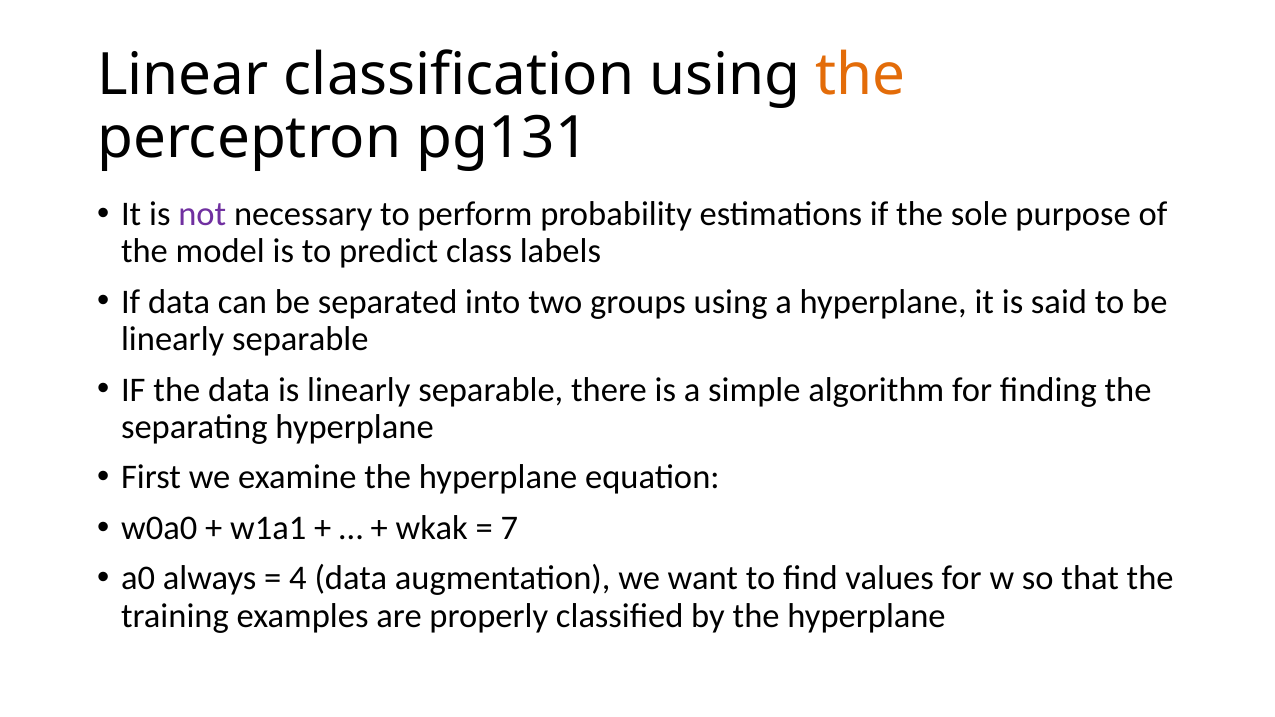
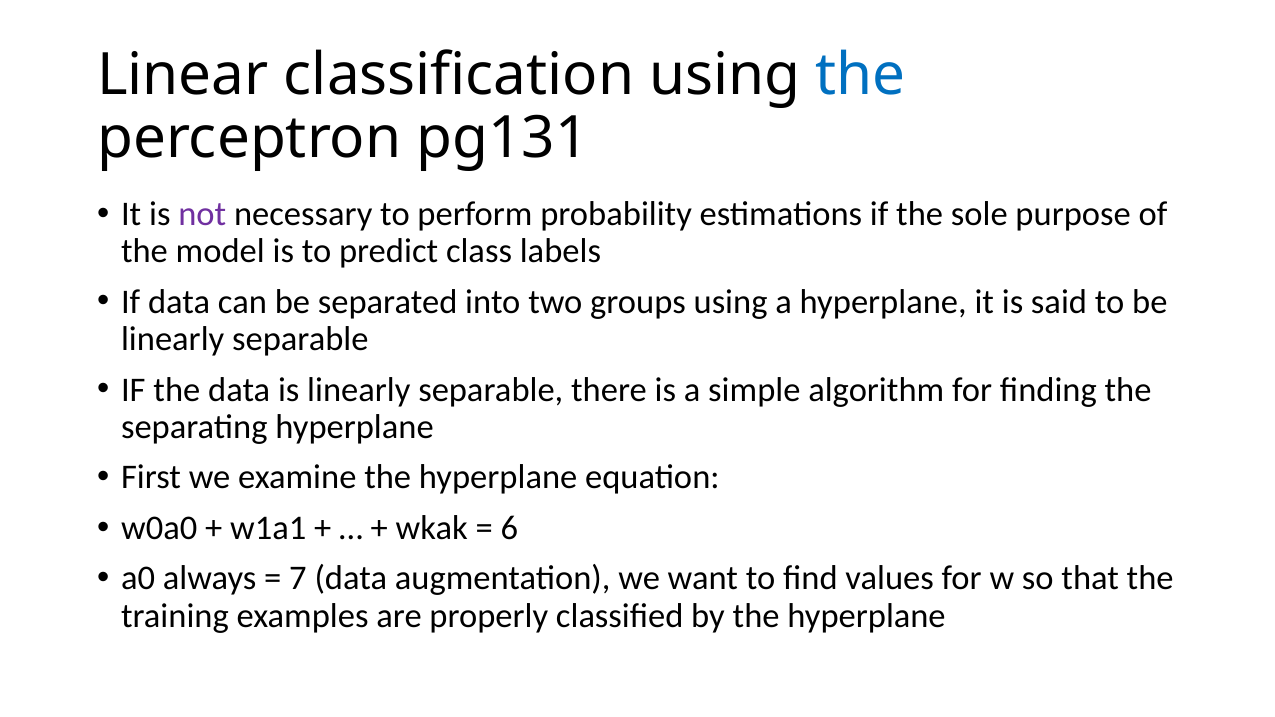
the colour: orange -> blue (861, 76)
7: 7 -> 6 (509, 528)
4: 4 -> 7 (298, 579)
